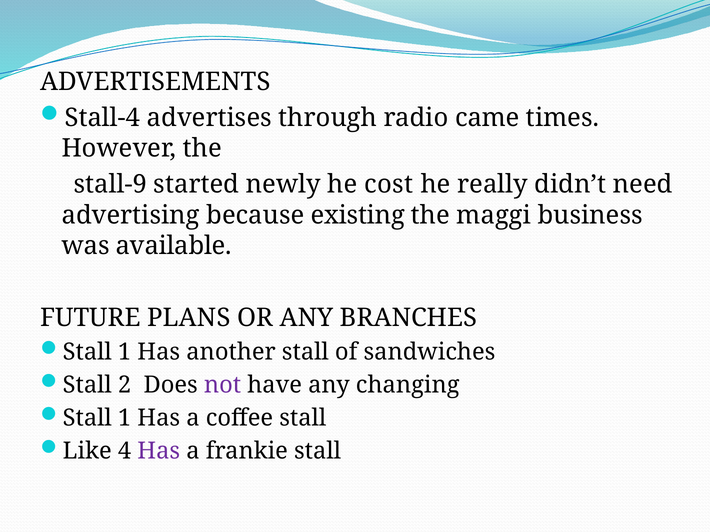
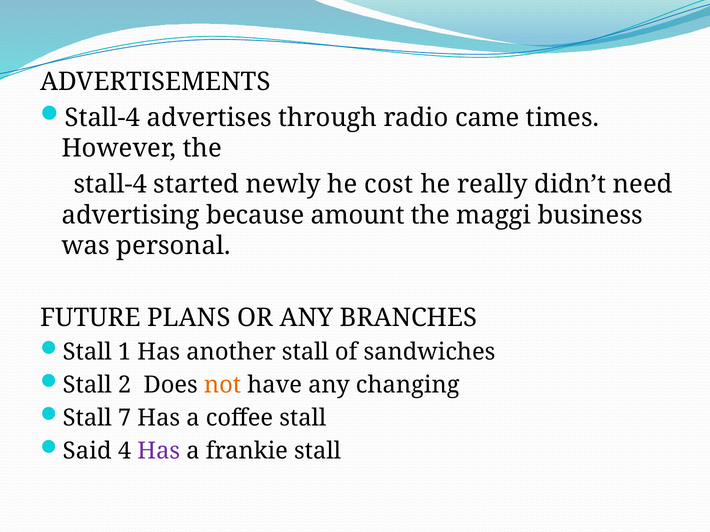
stall-9: stall-9 -> stall-4 (110, 184)
existing: existing -> amount (358, 215)
available: available -> personal (174, 246)
not colour: purple -> orange (223, 385)
1: 1 -> 7 (125, 418)
Like: Like -> Said (87, 452)
